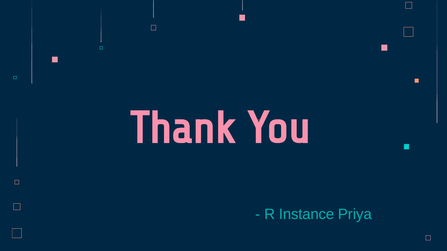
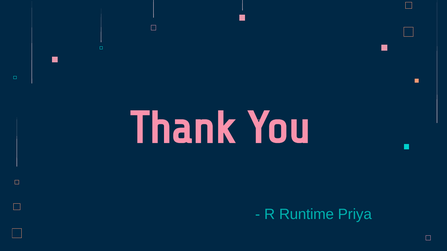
Instance: Instance -> Runtime (307, 215)
